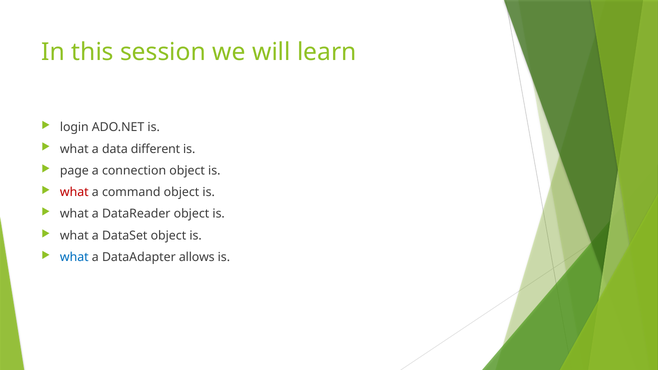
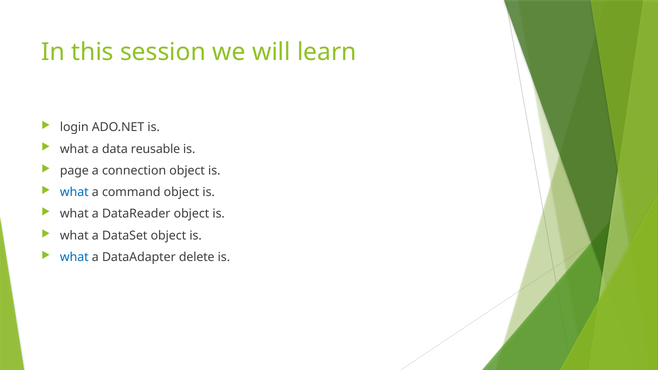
different: different -> reusable (156, 149)
what colour: red -> blue (74, 192)
allows: allows -> delete (197, 257)
